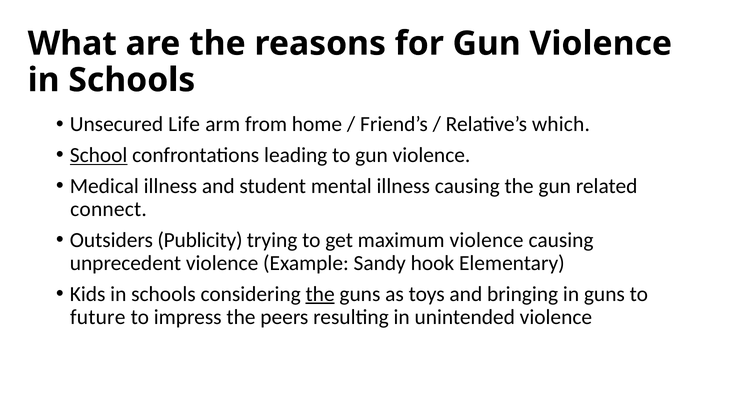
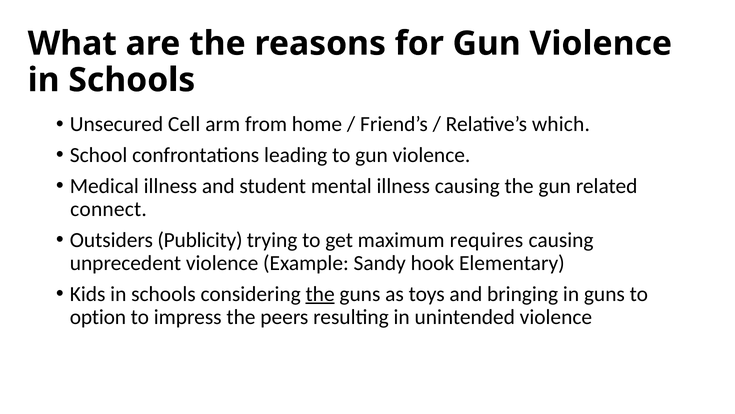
Life: Life -> Cell (184, 124)
School underline: present -> none (99, 155)
maximum violence: violence -> requires (486, 240)
future: future -> option (98, 317)
